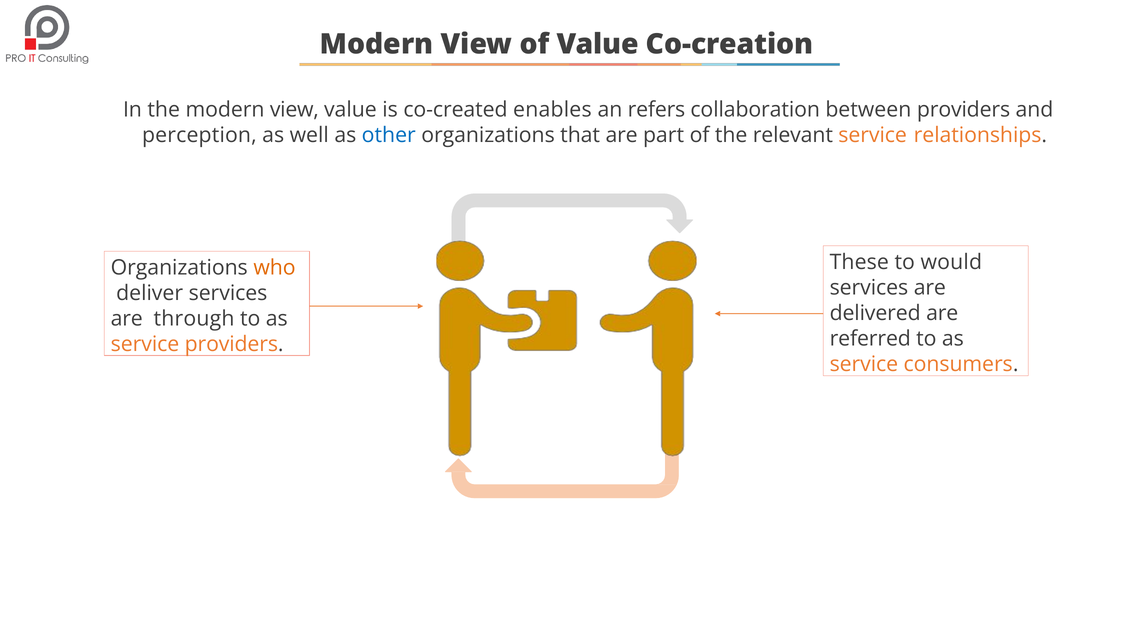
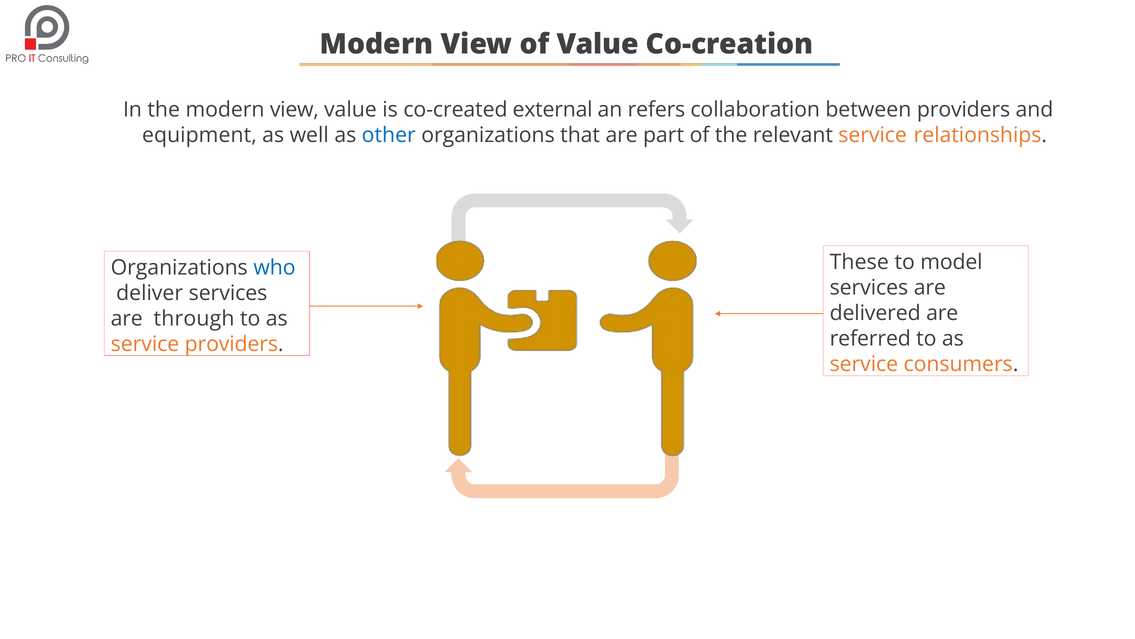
enables: enables -> external (553, 109)
perception: perception -> equipment (199, 135)
would: would -> model (951, 262)
who colour: orange -> blue (275, 267)
